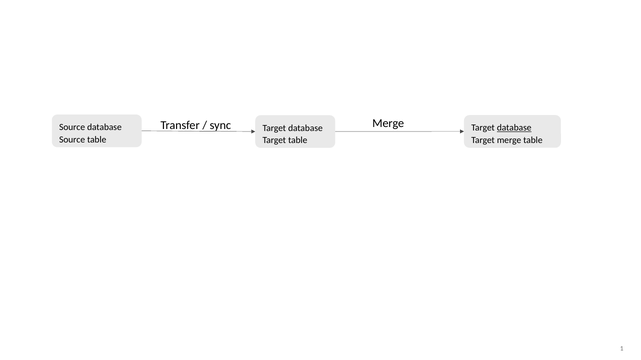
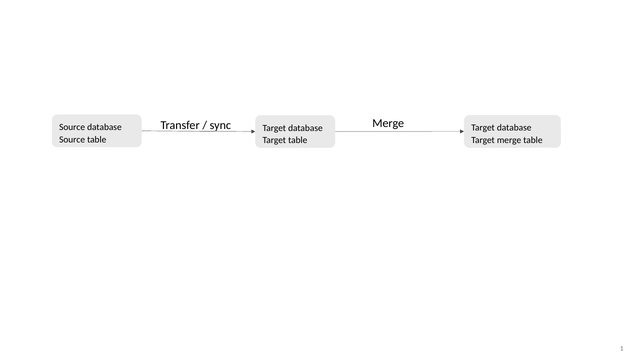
database underline: present -> none (514, 128)
